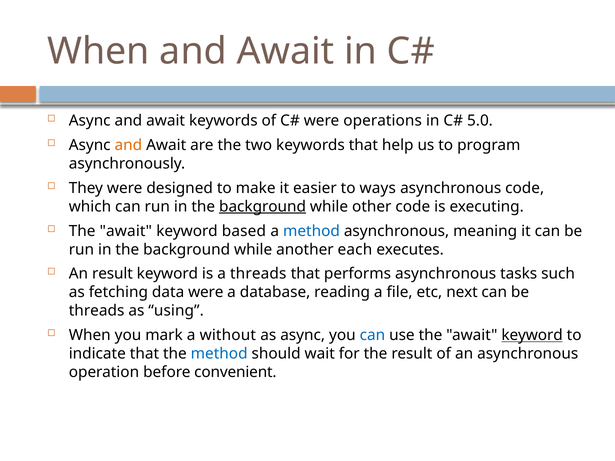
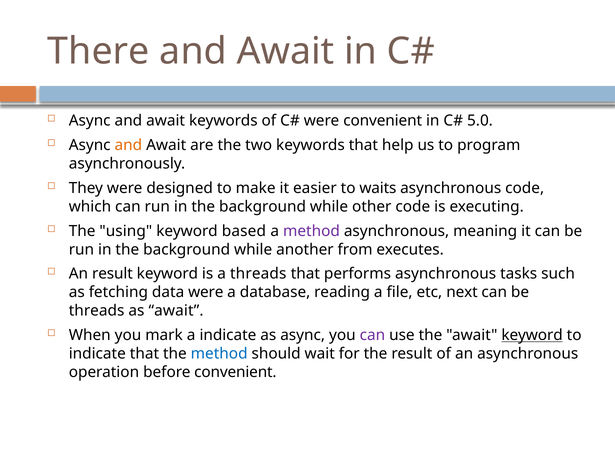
When: When -> There (98, 51)
were operations: operations -> convenient (383, 121)
ways: ways -> waits (378, 188)
background underline: present -> none (263, 207)
await: await -> using (126, 231)
method colour: blue -> purple (311, 231)
each: each -> from (355, 250)
as using: using -> await (176, 311)
a without: without -> indicate (228, 335)
can colour: blue -> purple (372, 335)
